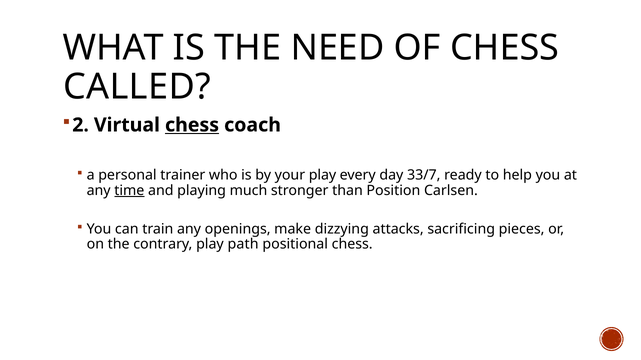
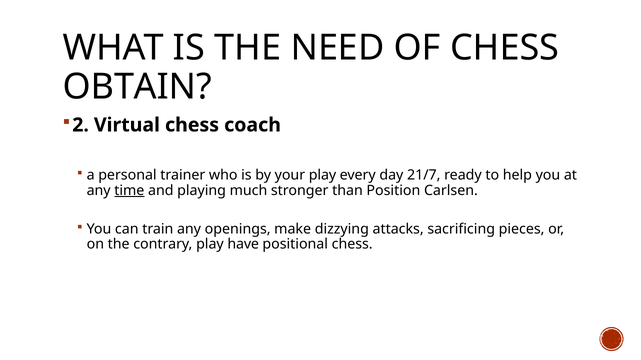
CALLED: CALLED -> OBTAIN (137, 87)
chess underline: present -> none (192, 125)
33/7: 33/7 -> 21/7 (424, 175)
path: path -> have (243, 245)
